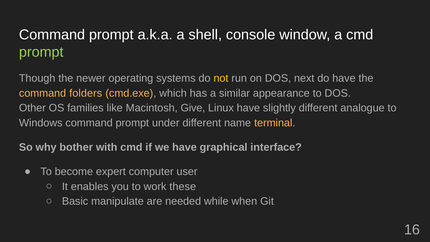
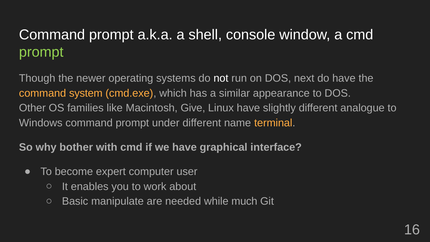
not colour: yellow -> white (221, 78)
folders: folders -> system (86, 93)
these: these -> about (183, 186)
when: when -> much (244, 201)
